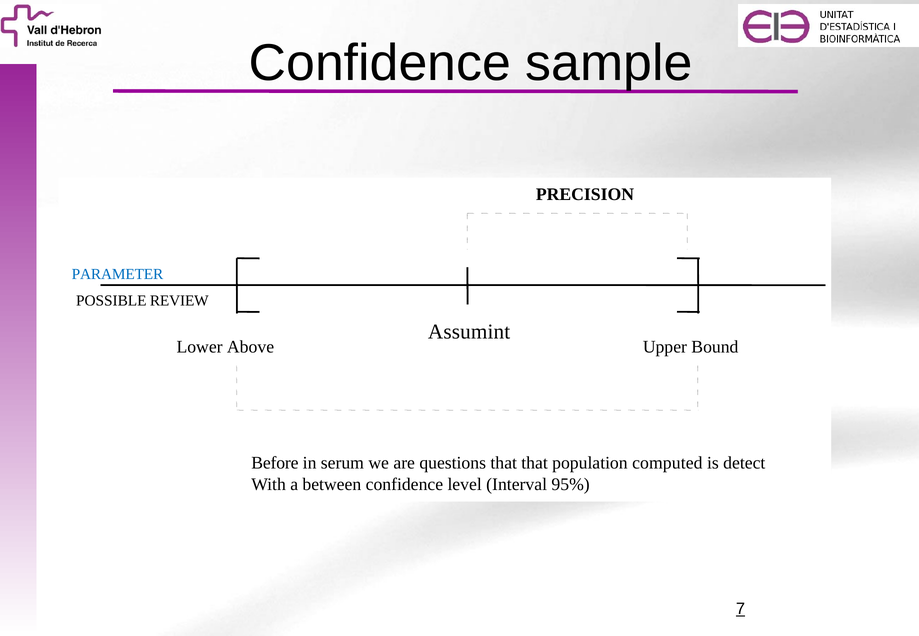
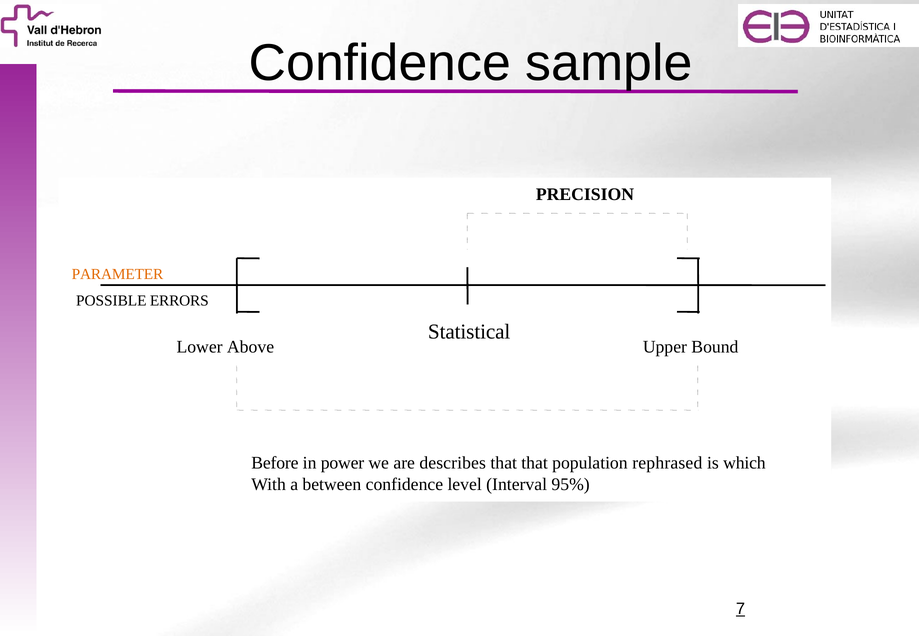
PARAMETER colour: blue -> orange (117, 274)
REVIEW: REVIEW -> ERRORS (179, 301)
Assumint: Assumint -> Statistical (469, 332)
serum: serum -> power (342, 463)
questions: questions -> describes (453, 463)
computed: computed -> rephrased (667, 463)
detect: detect -> which (744, 463)
